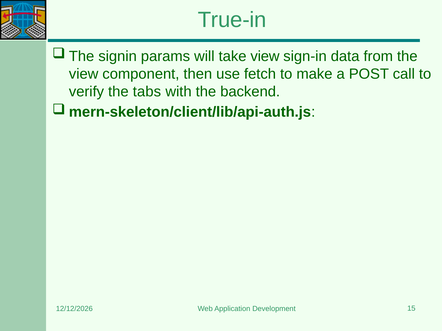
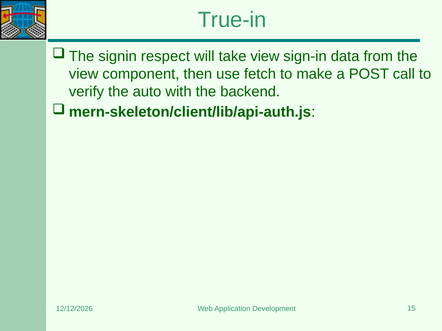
params: params -> respect (165, 56)
tabs: tabs -> auto (147, 92)
